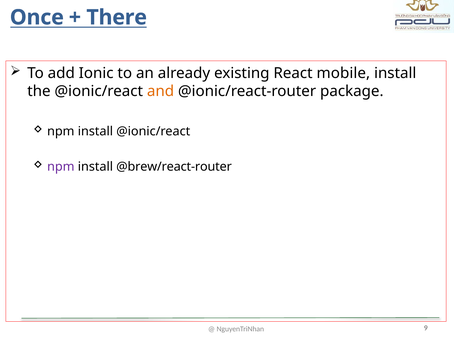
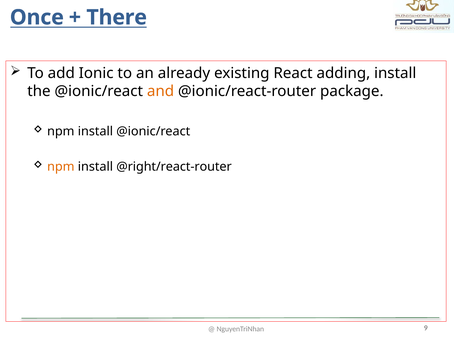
mobile: mobile -> adding (343, 73)
npm colour: purple -> orange (61, 167)
@brew/react-router: @brew/react-router -> @right/react-router (174, 167)
